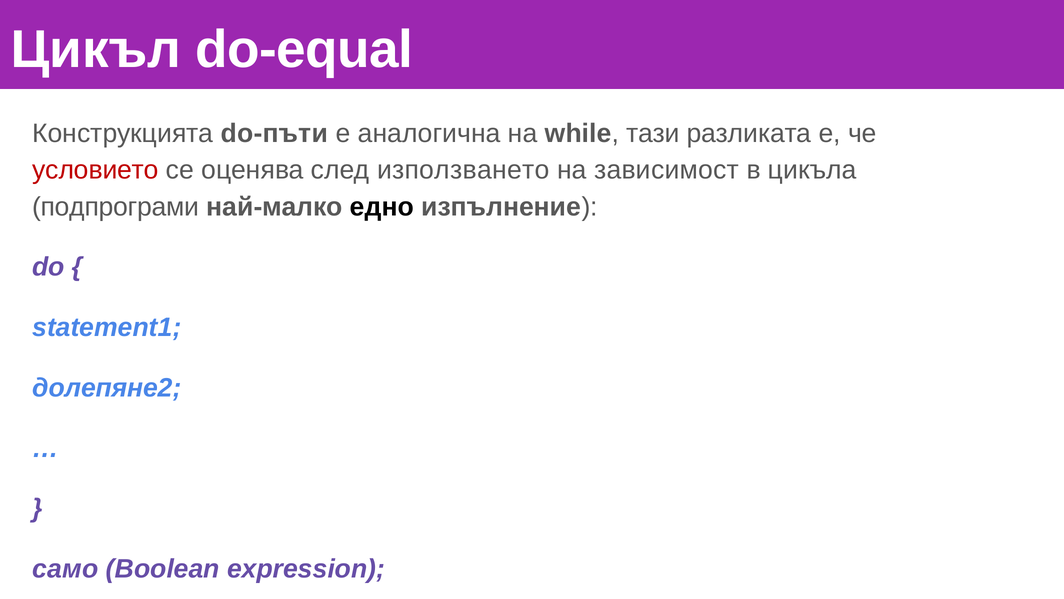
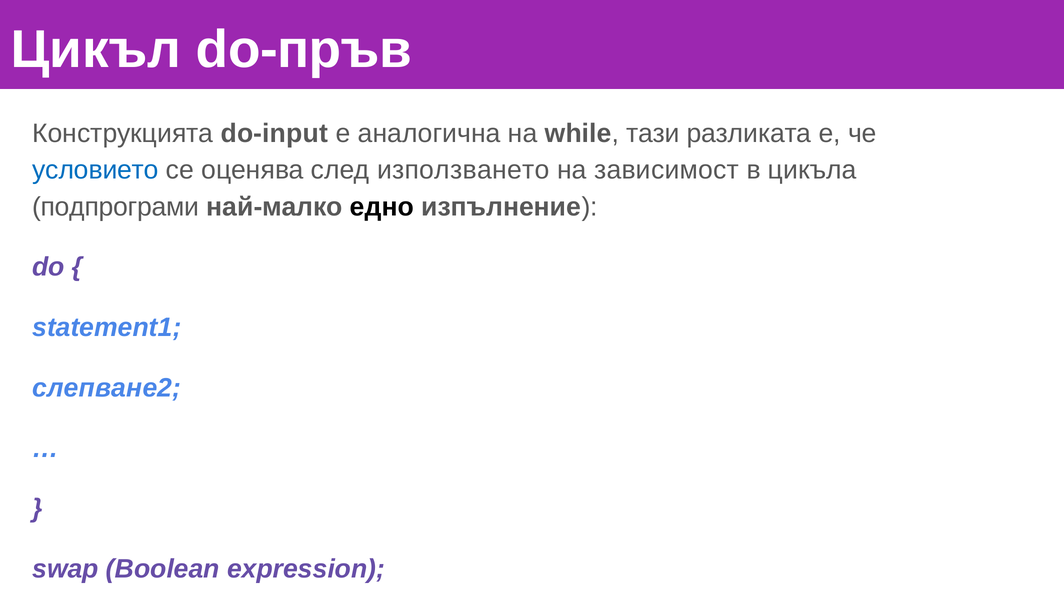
do-equal: do-equal -> do-пръв (304, 50)
do-пъти: do-пъти -> do-input (274, 133)
условието colour: red -> blue (95, 170)
долепяне2: долепяне2 -> слепване2 (107, 388)
само: само -> swap (65, 569)
